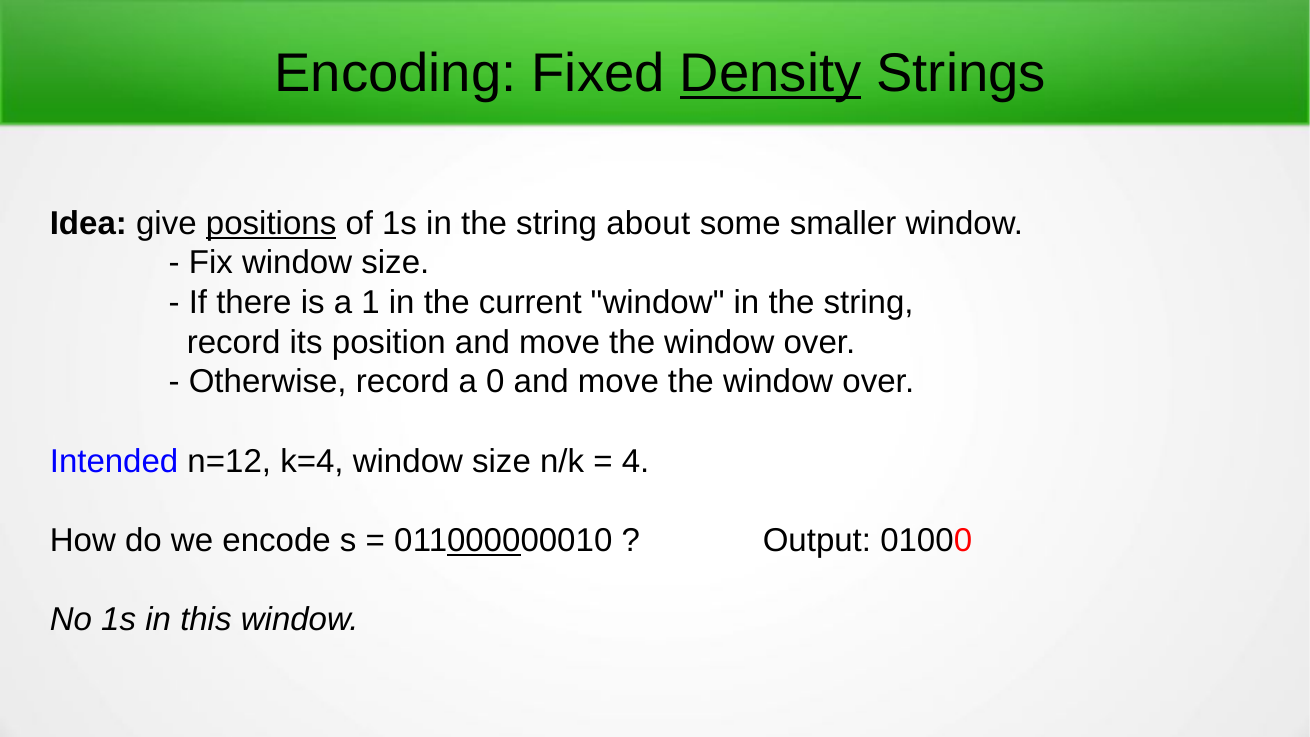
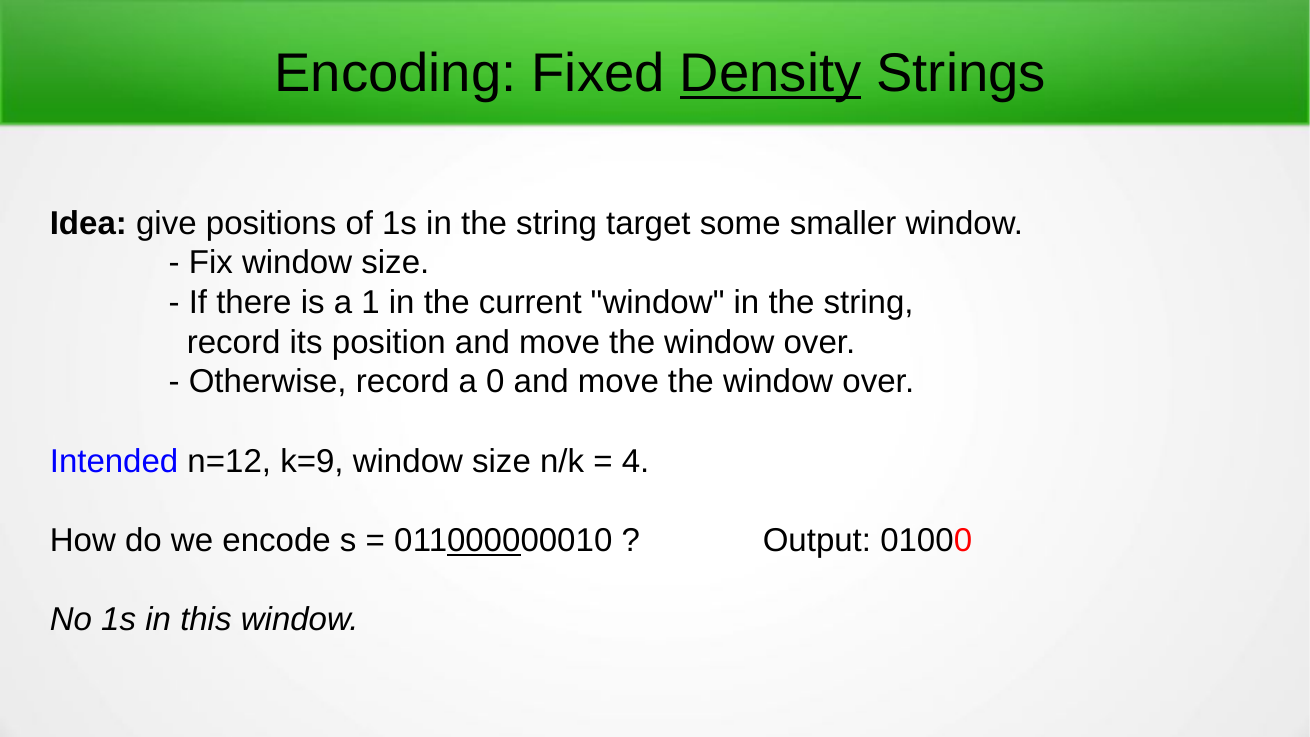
positions underline: present -> none (271, 223)
about: about -> target (648, 223)
k=4: k=4 -> k=9 (312, 461)
